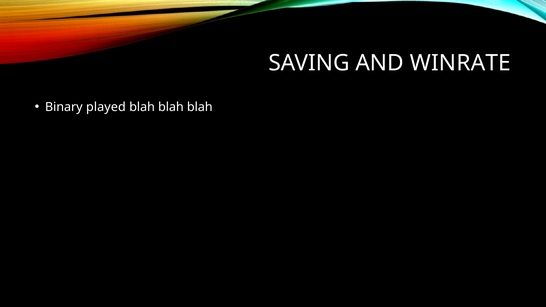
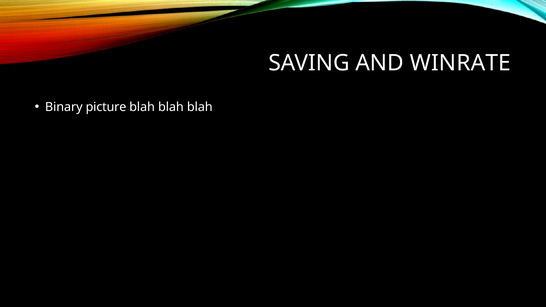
played: played -> picture (106, 107)
